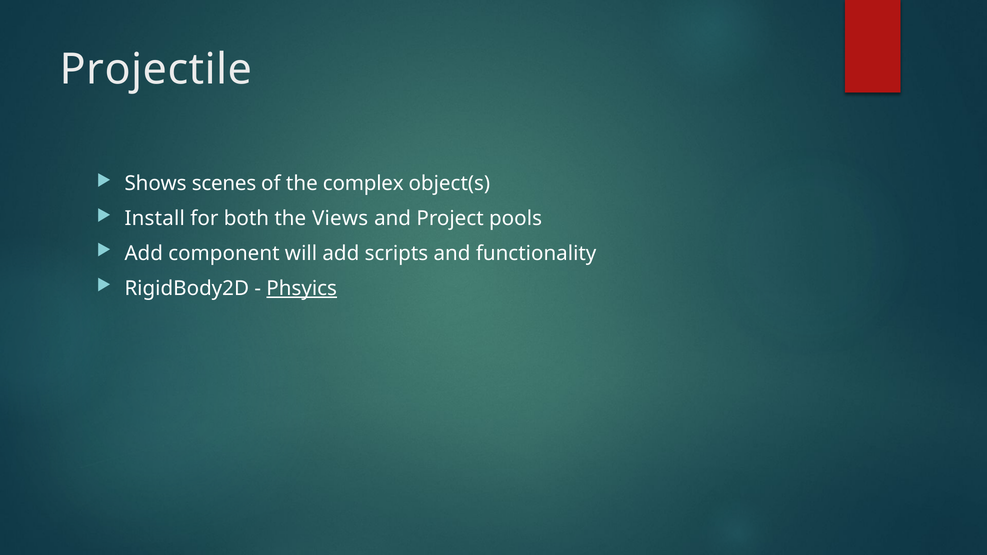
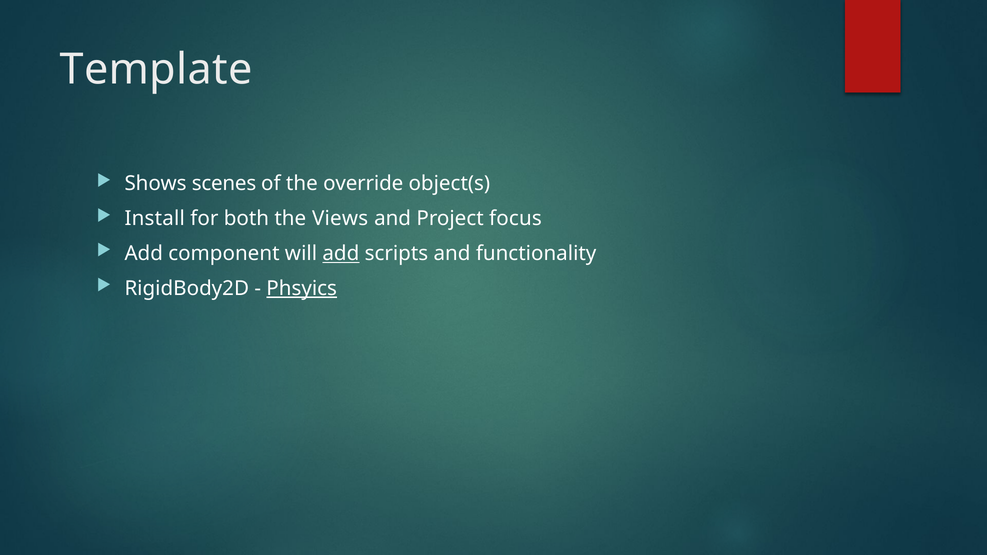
Projectile: Projectile -> Template (156, 69)
complex: complex -> override (363, 184)
pools: pools -> focus (515, 219)
add underline: none -> present (341, 254)
